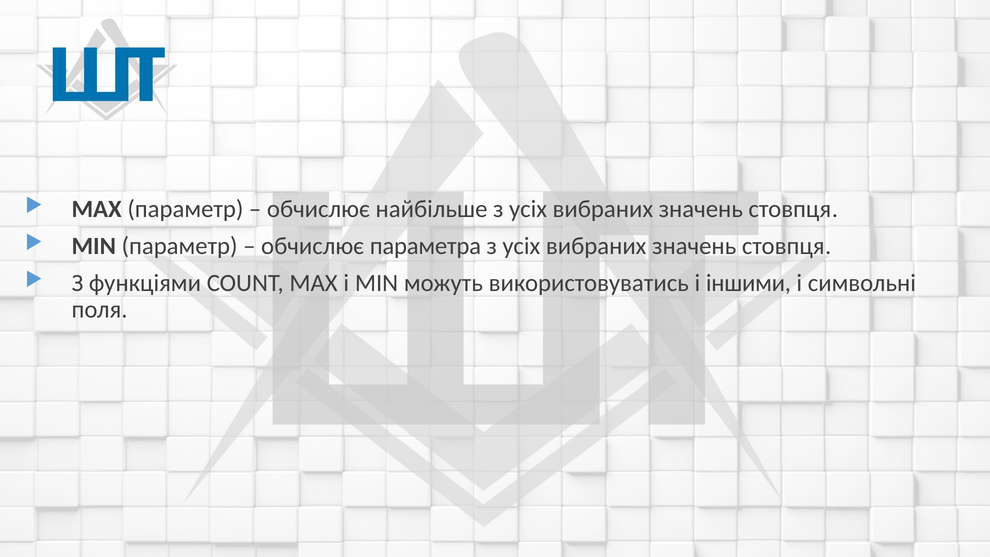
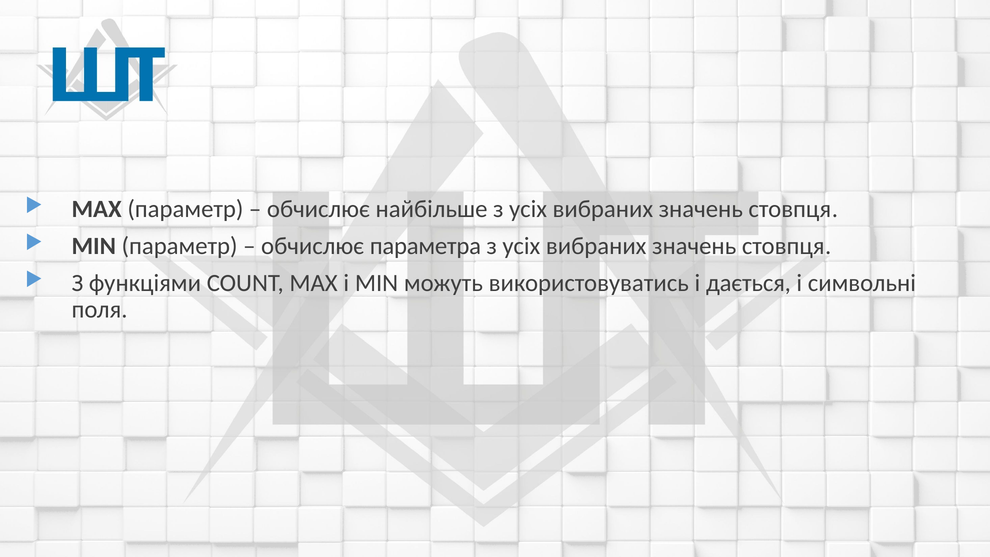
іншими: іншими -> дається (748, 283)
